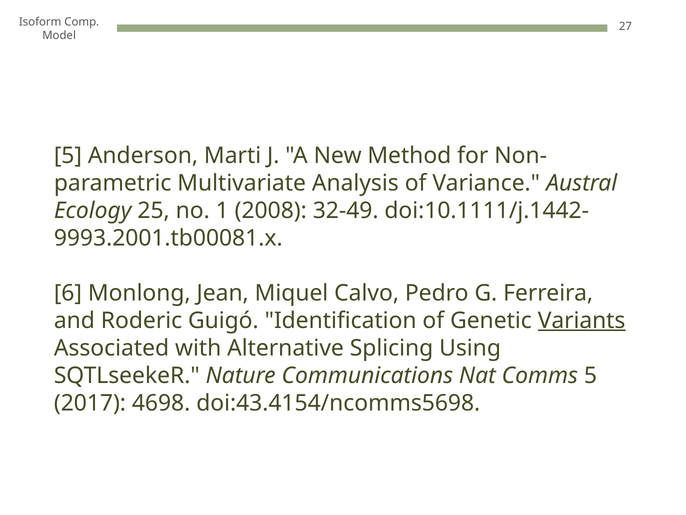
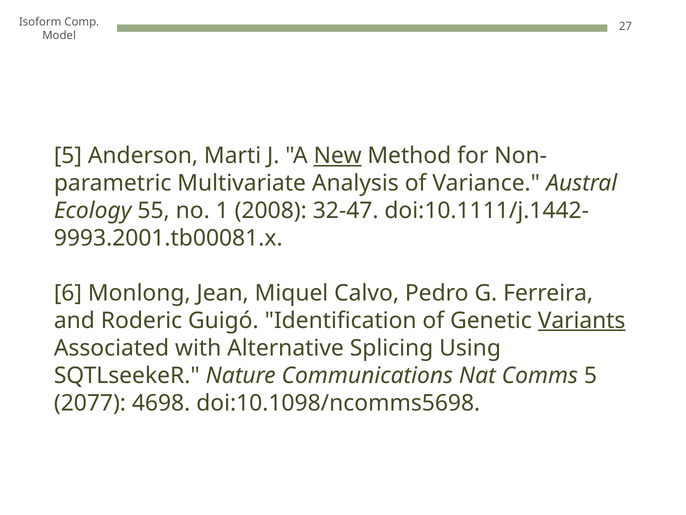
New underline: none -> present (338, 156)
25: 25 -> 55 (154, 211)
32-49: 32-49 -> 32-47 (346, 211)
2017: 2017 -> 2077 (90, 403)
doi:43.4154/ncomms5698: doi:43.4154/ncomms5698 -> doi:10.1098/ncomms5698 (338, 403)
